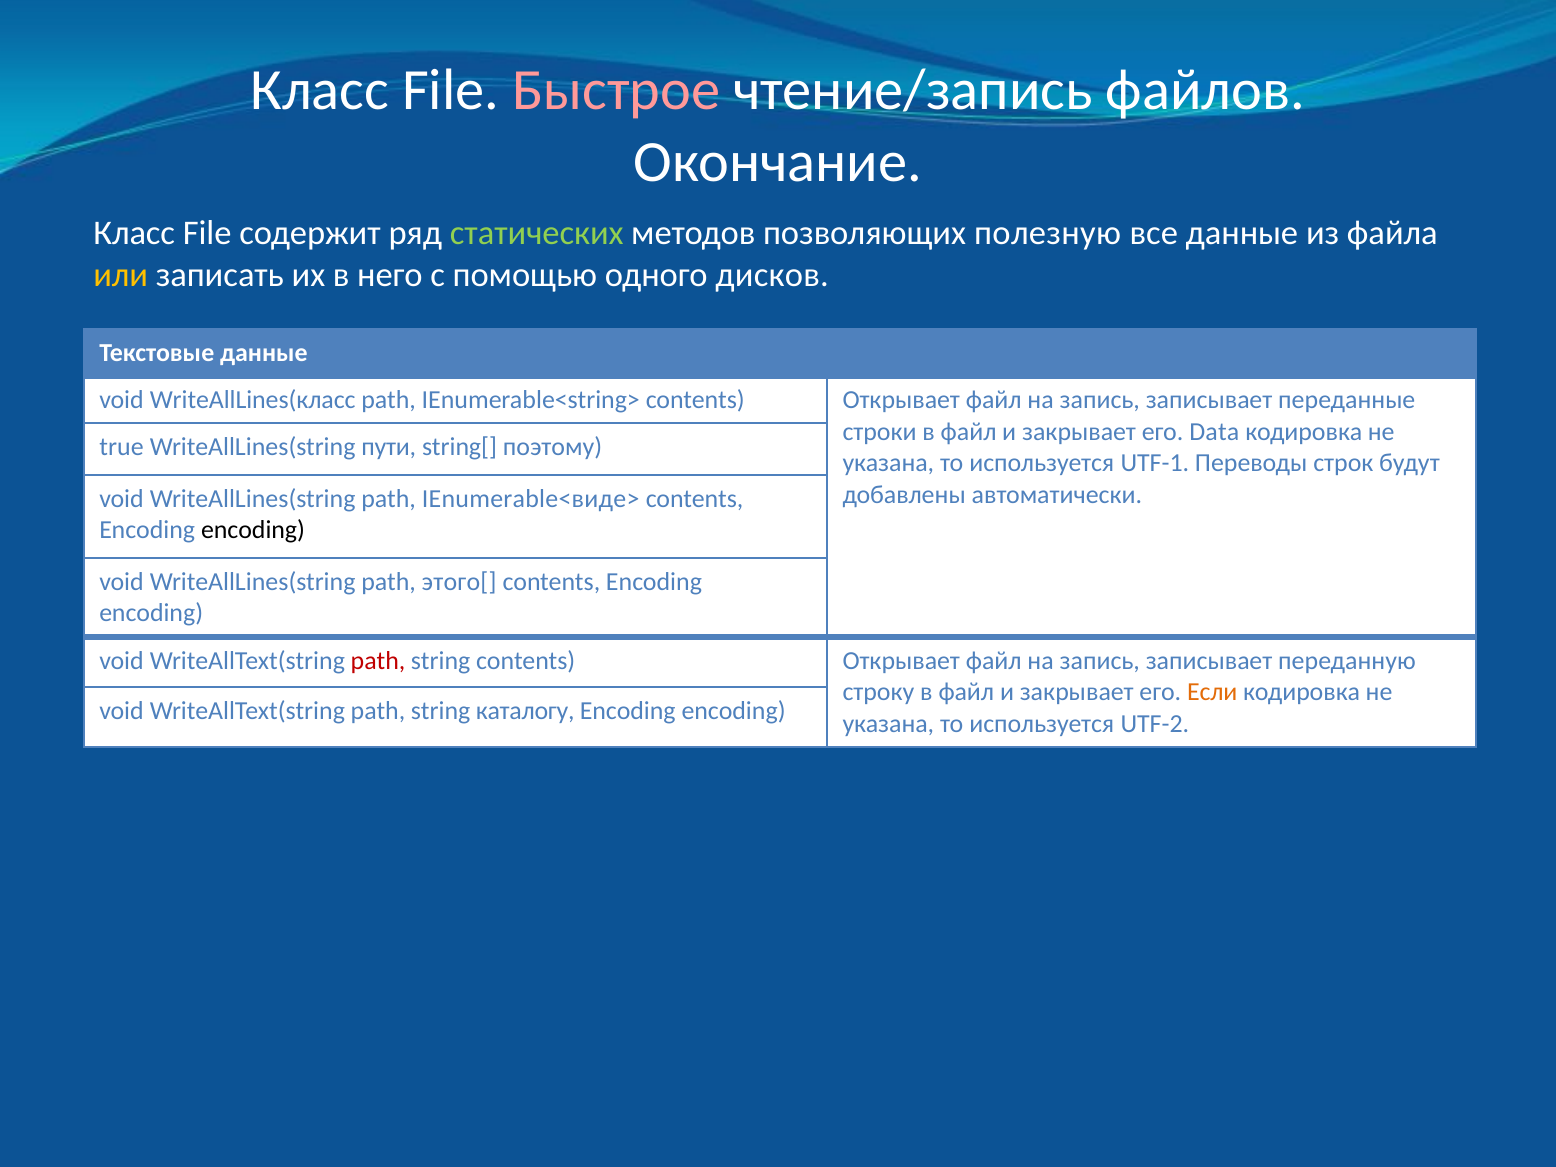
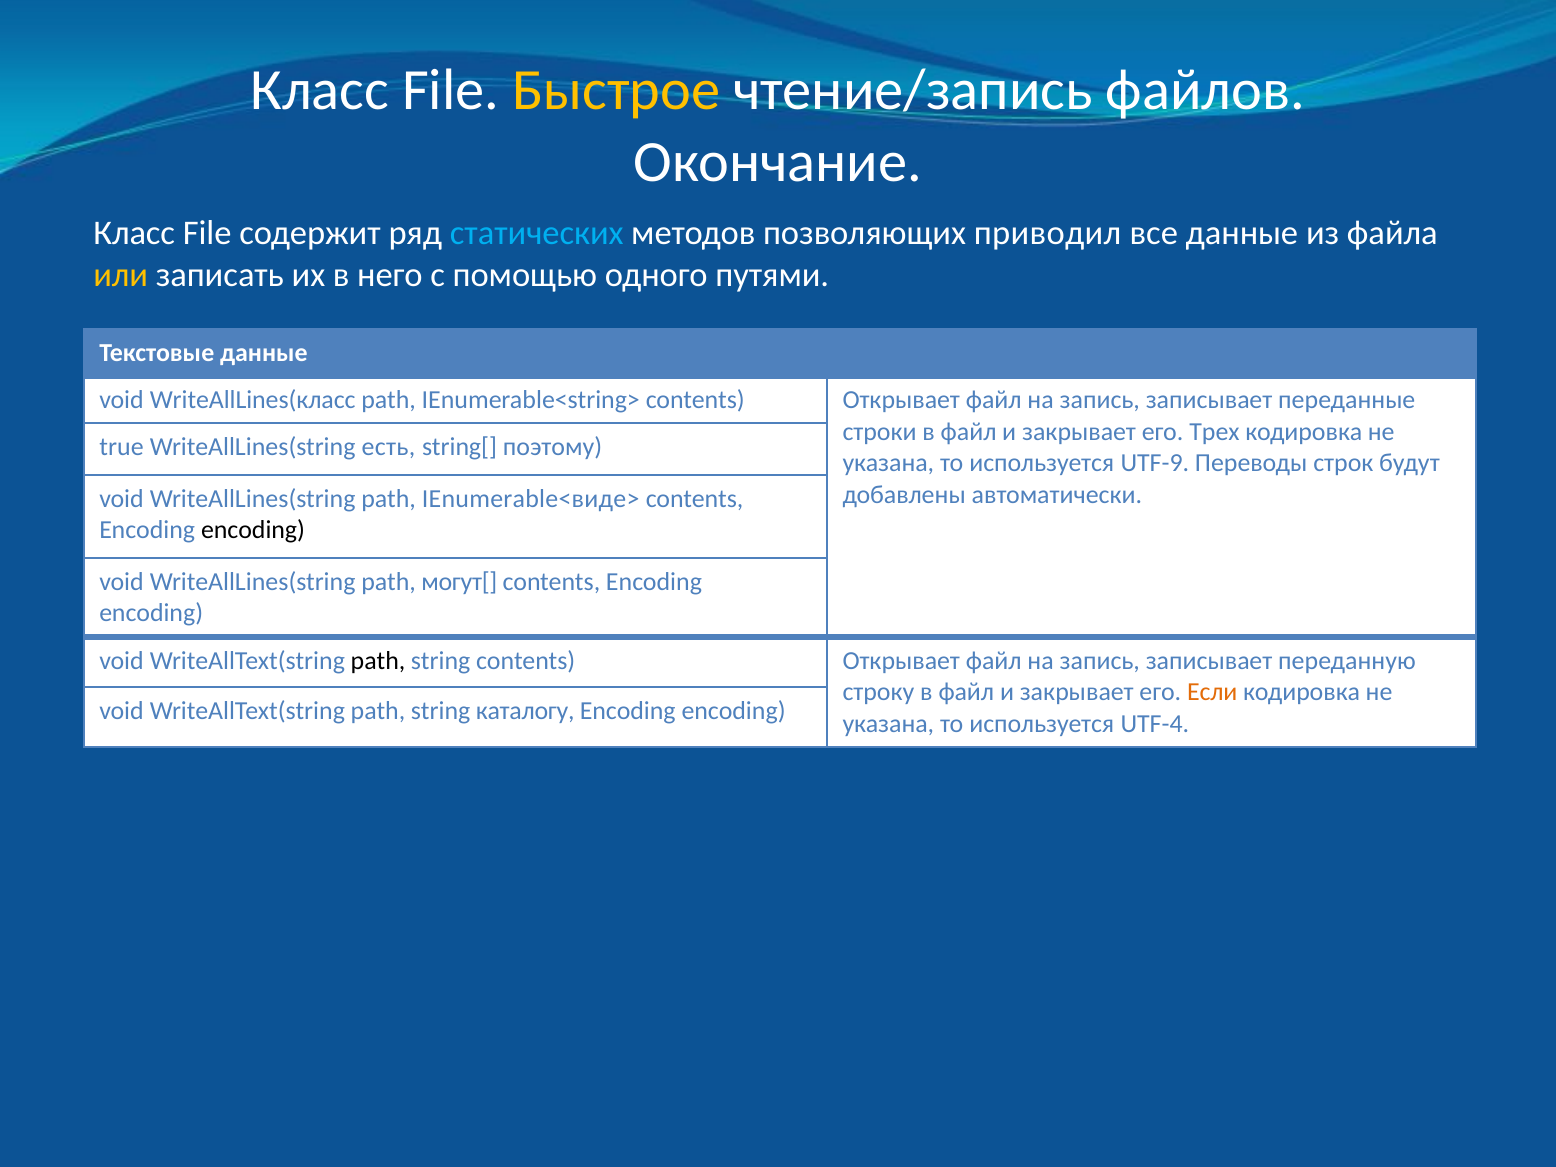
Быстрое colour: pink -> yellow (616, 91)
статических colour: light green -> light blue (537, 233)
полезную: полезную -> приводил (1048, 233)
дисков: дисков -> путями (772, 275)
Data: Data -> Трех (1214, 432)
пути: пути -> есть (388, 447)
UTF-1: UTF-1 -> UTF-9 (1155, 463)
этого[: этого[ -> могут[ (459, 582)
path colour: red -> black (378, 661)
UTF-2: UTF-2 -> UTF-4 (1155, 724)
